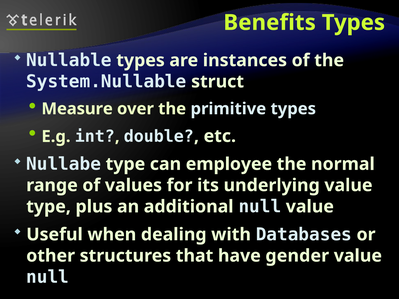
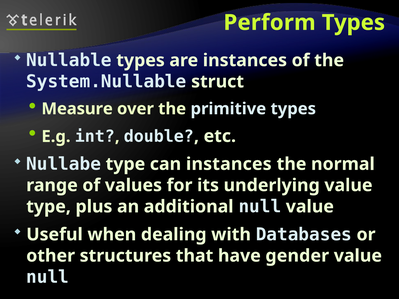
Benefits: Benefits -> Perform (270, 23)
can employee: employee -> instances (229, 164)
